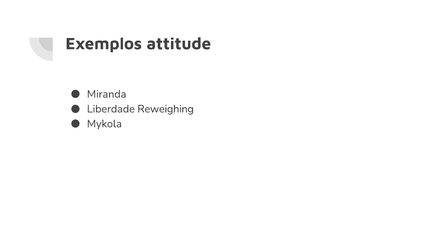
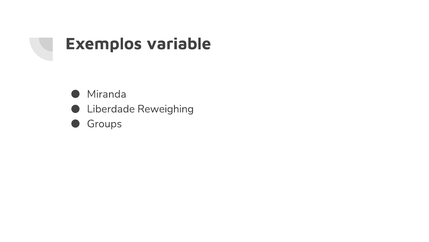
attitude: attitude -> variable (179, 44)
Mykola: Mykola -> Groups (104, 123)
